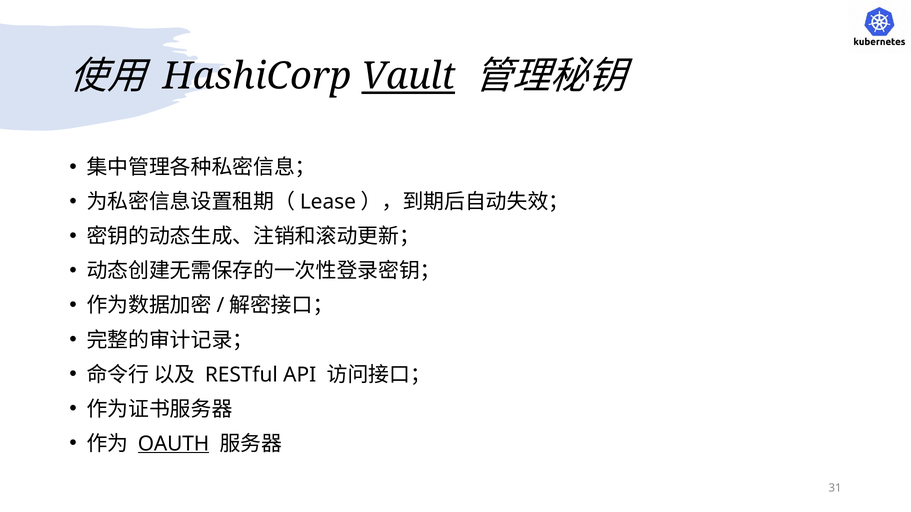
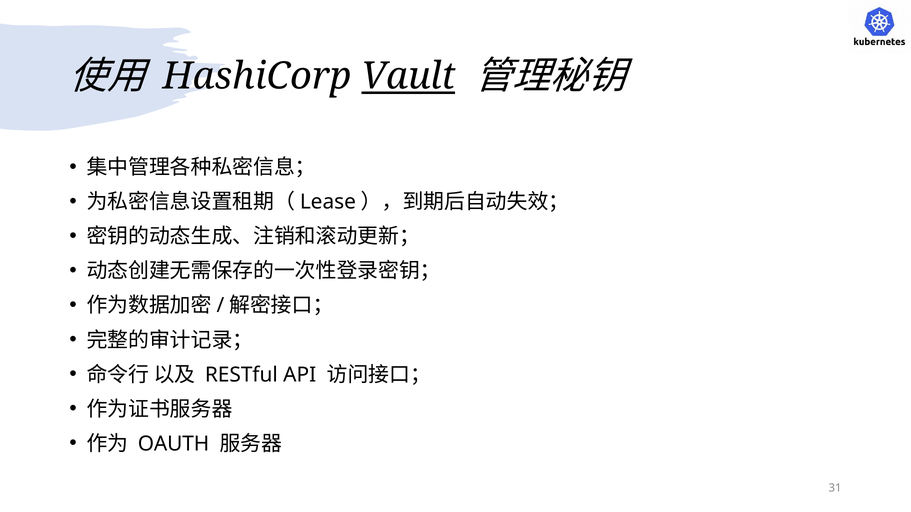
OAUTH underline: present -> none (174, 444)
